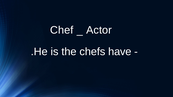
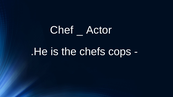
have: have -> cops (120, 52)
